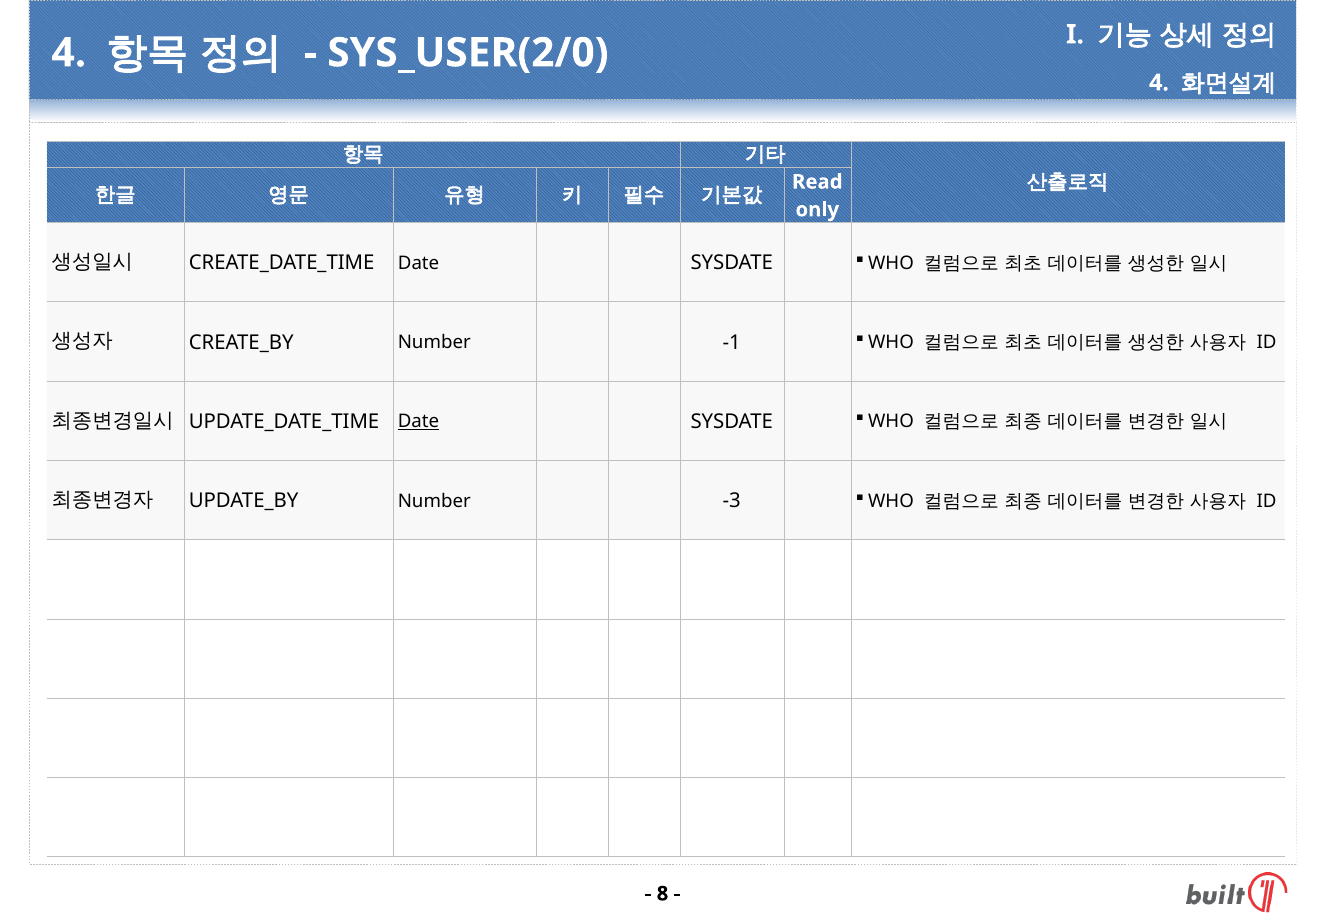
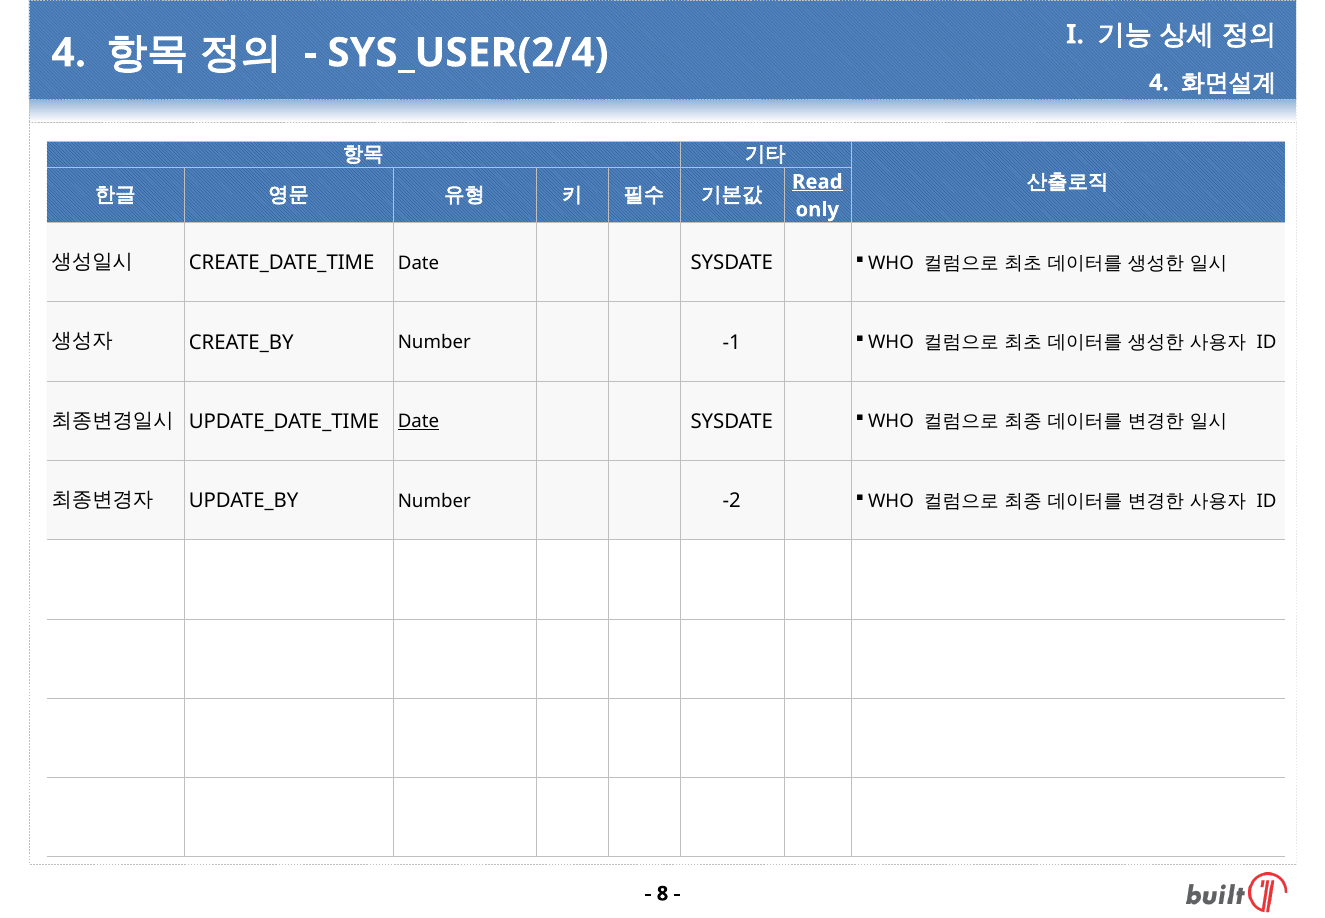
SYS_USER(2/0: SYS_USER(2/0 -> SYS_USER(2/4 (468, 53)
Read underline: none -> present (817, 182)
-3: -3 -> -2 (732, 501)
